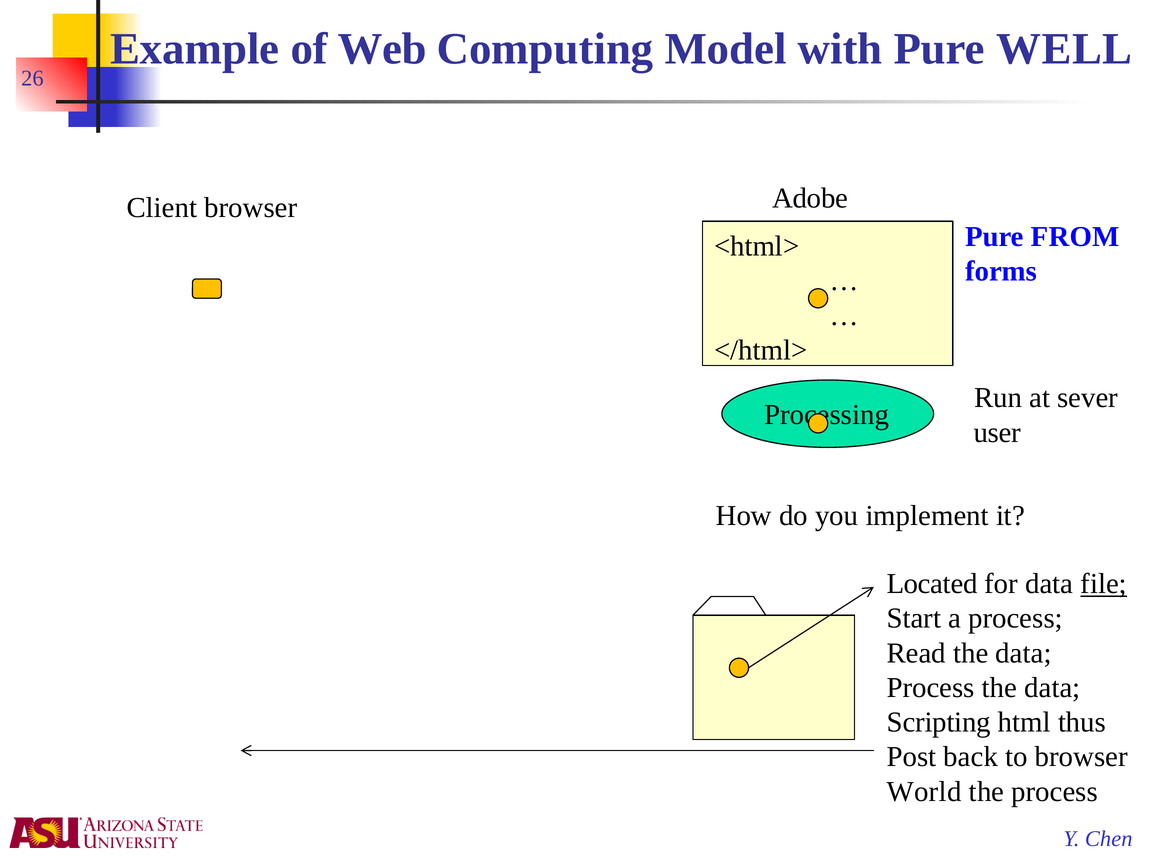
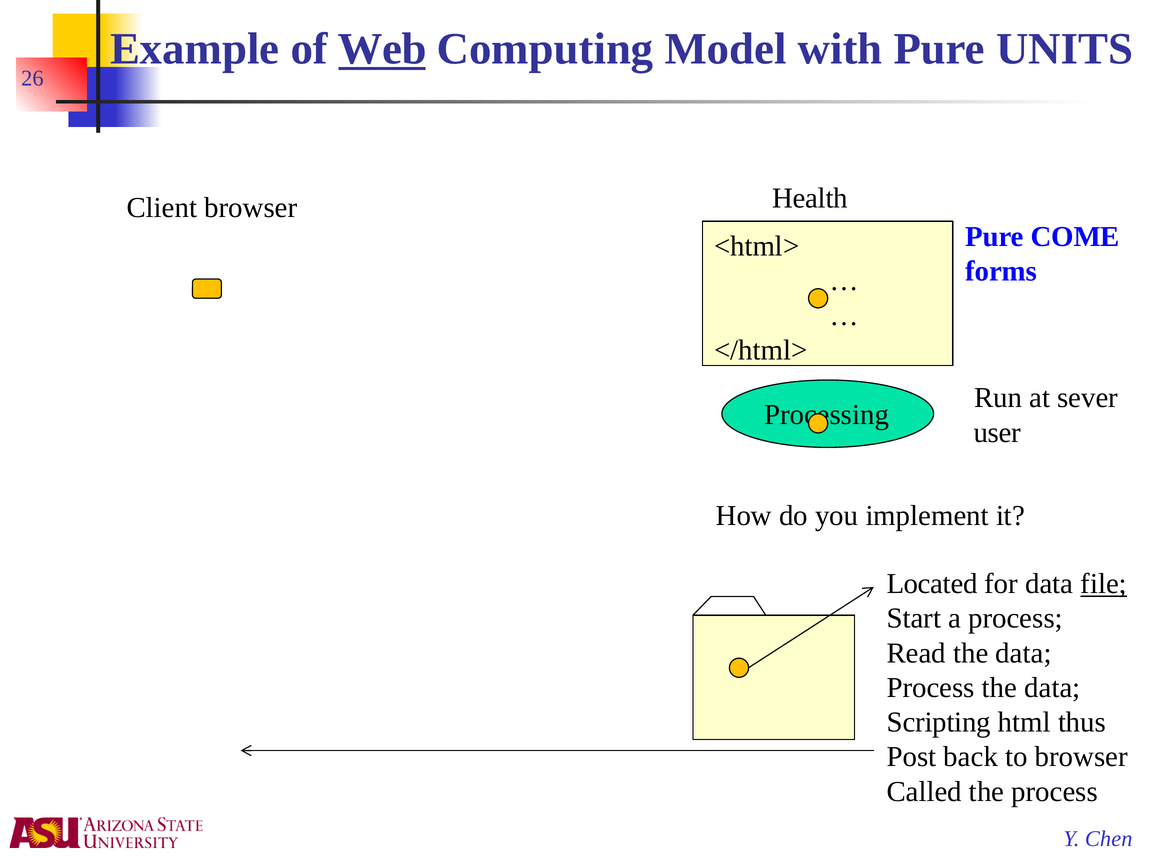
Web underline: none -> present (382, 49)
WELL: WELL -> UNITS (1065, 49)
Adobe: Adobe -> Health (810, 198)
FROM: FROM -> COME (1075, 237)
World: World -> Called (924, 792)
